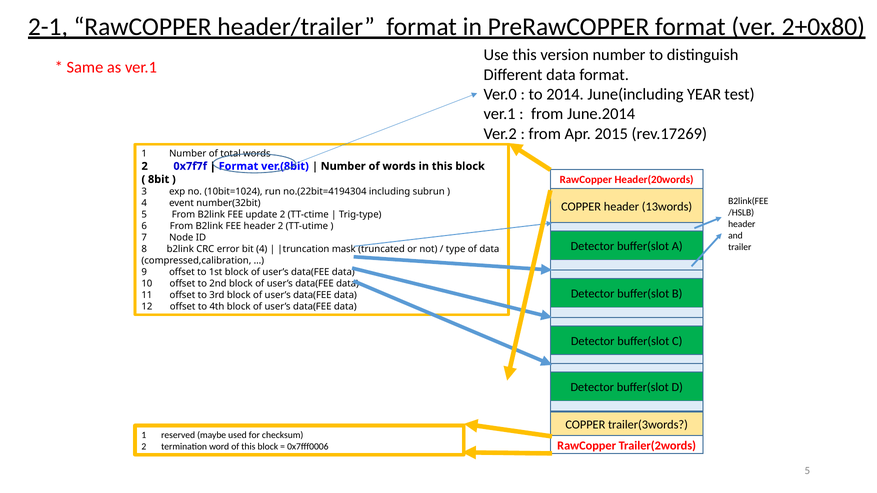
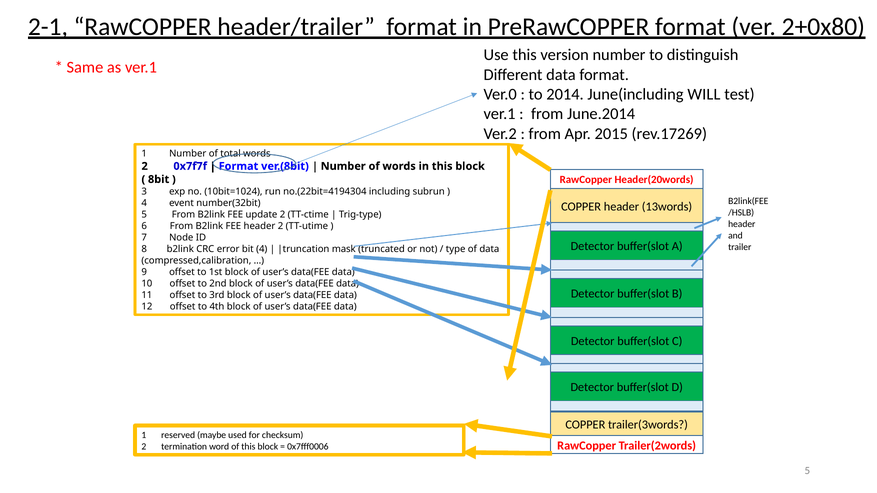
YEAR: YEAR -> WILL (704, 94)
